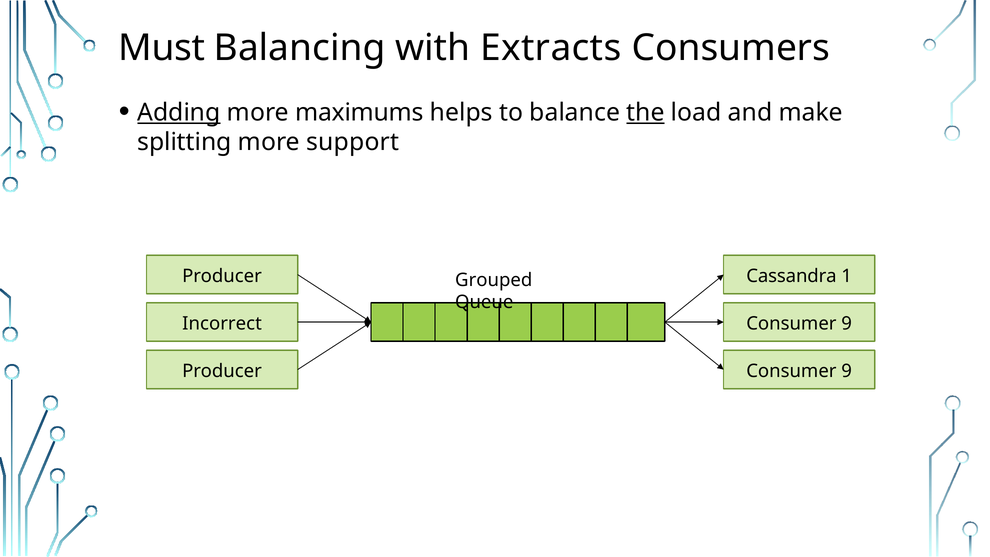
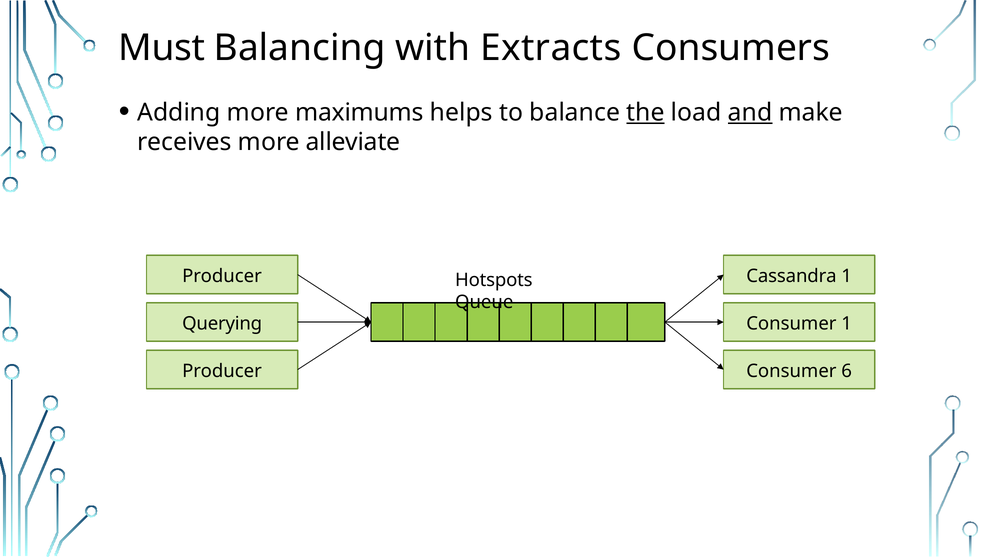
Adding underline: present -> none (179, 112)
and underline: none -> present (750, 112)
splitting: splitting -> receives (184, 142)
support: support -> alleviate (353, 142)
Grouped: Grouped -> Hotspots (494, 280)
Incorrect: Incorrect -> Querying (222, 323)
9: 9 -> 1 (847, 323)
9: 9 -> 6 (847, 371)
